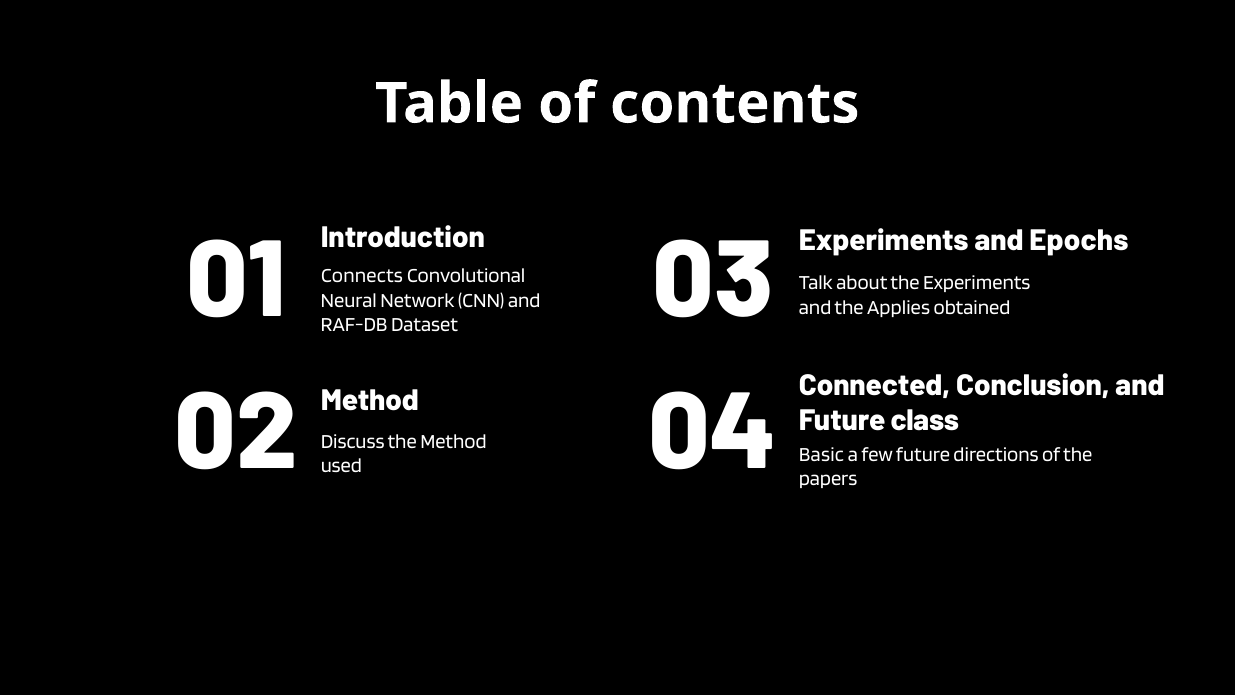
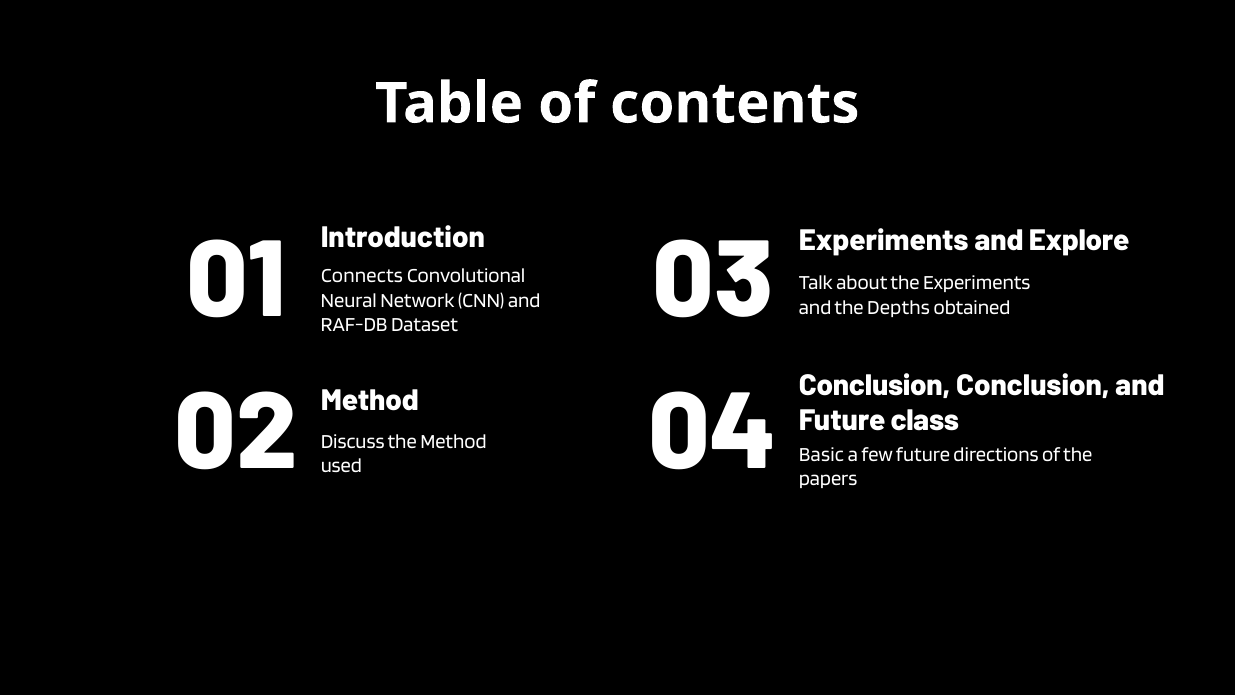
Epochs: Epochs -> Explore (1079, 241)
Applies: Applies -> Depths (899, 307)
Connected: Connected -> Conclusion (875, 385)
